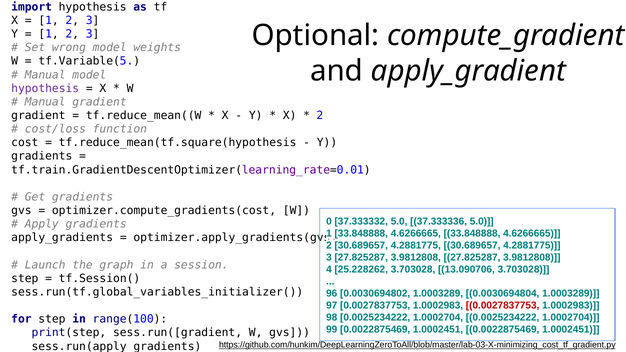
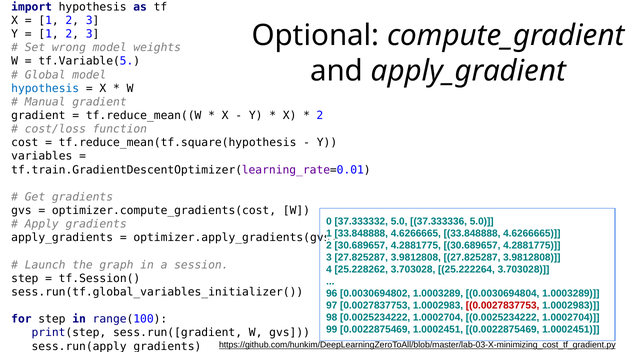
Manual: Manual -> Global (45, 75)
hypothesis colour: purple -> blue (45, 88)
gradients: gradients -> variables (42, 156)
13.090706: 13.090706 -> 25.222264 (466, 269)
